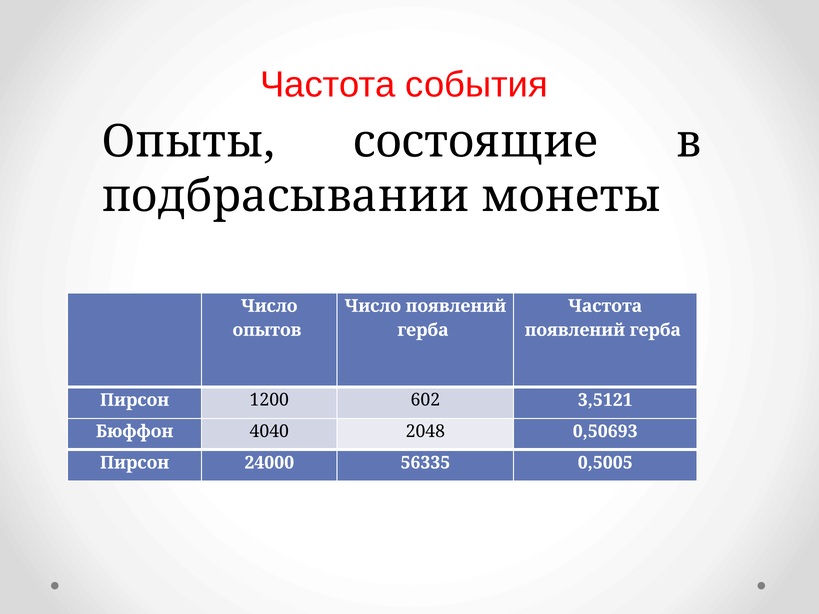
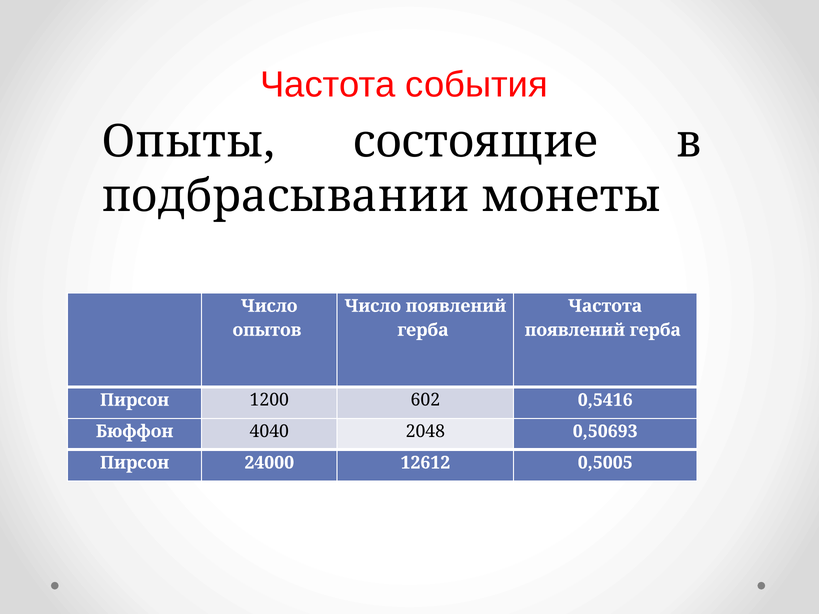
3,5121: 3,5121 -> 0,5416 (605, 400)
56335: 56335 -> 12612 (425, 463)
